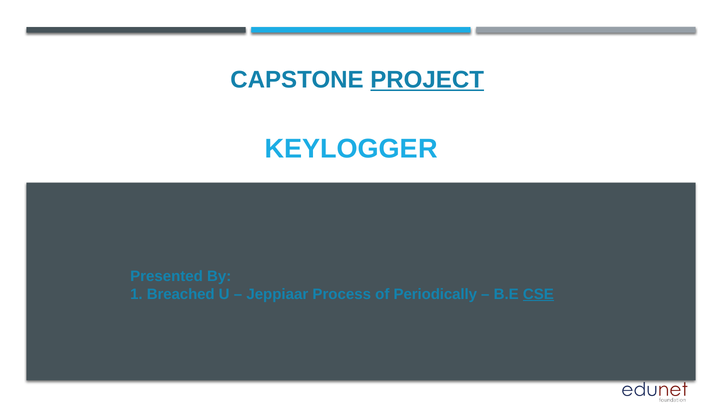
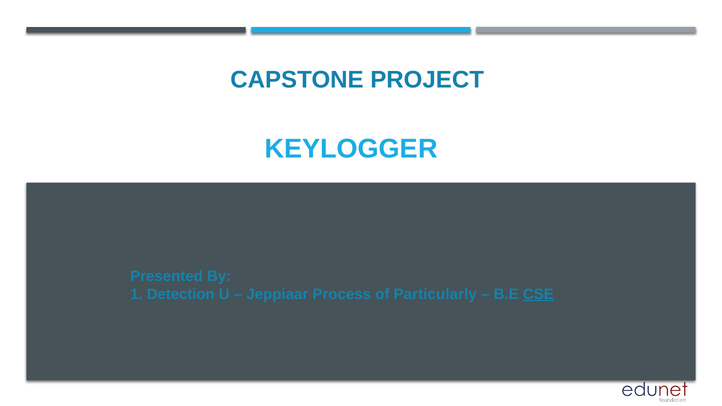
PROJECT underline: present -> none (427, 80)
Breached: Breached -> Detection (181, 294)
Periodically: Periodically -> Particularly (435, 294)
